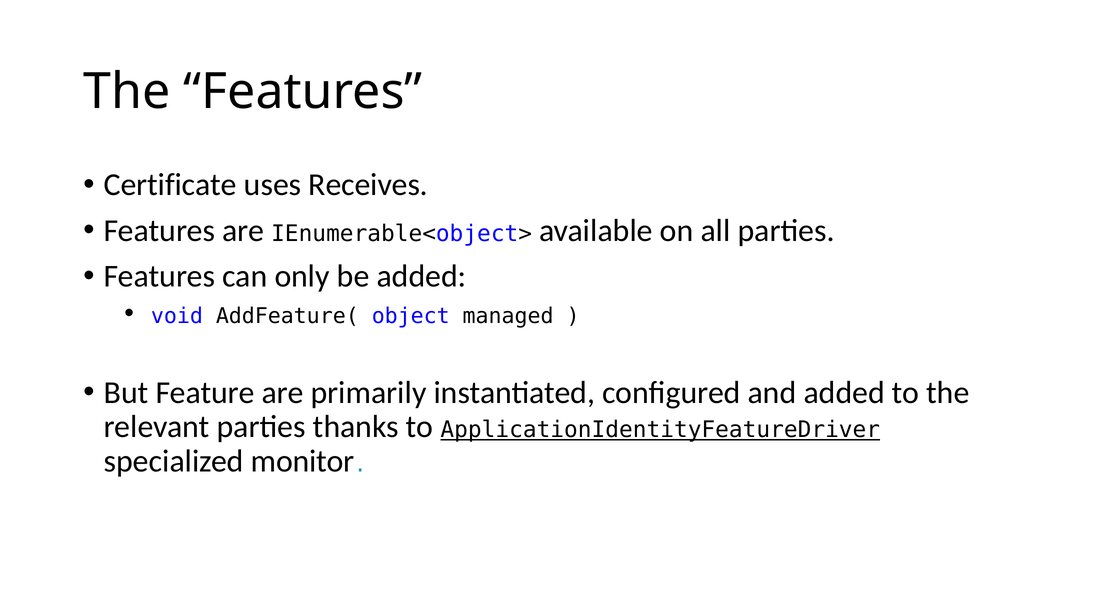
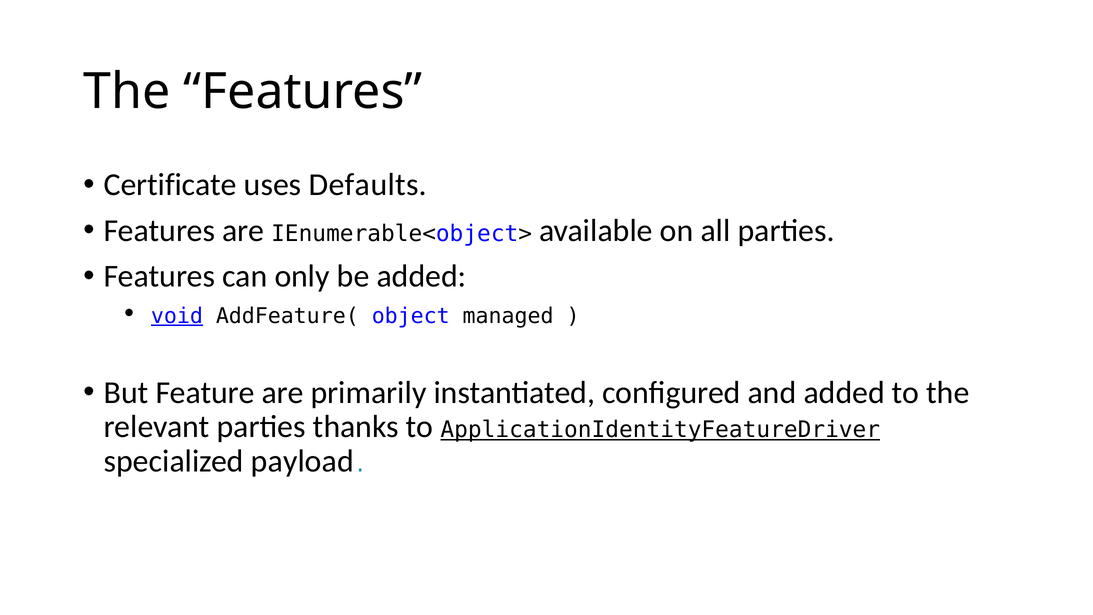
Receives: Receives -> Defaults (368, 185)
void underline: none -> present (177, 316)
monitor: monitor -> payload (302, 461)
